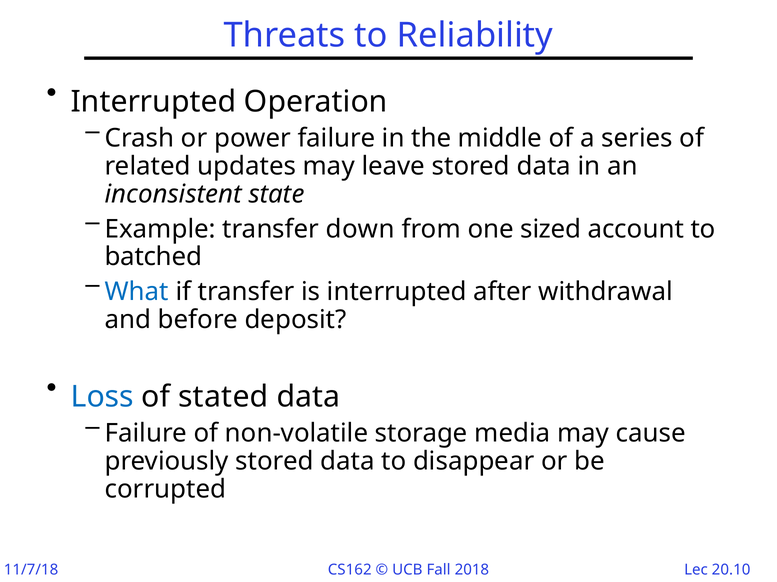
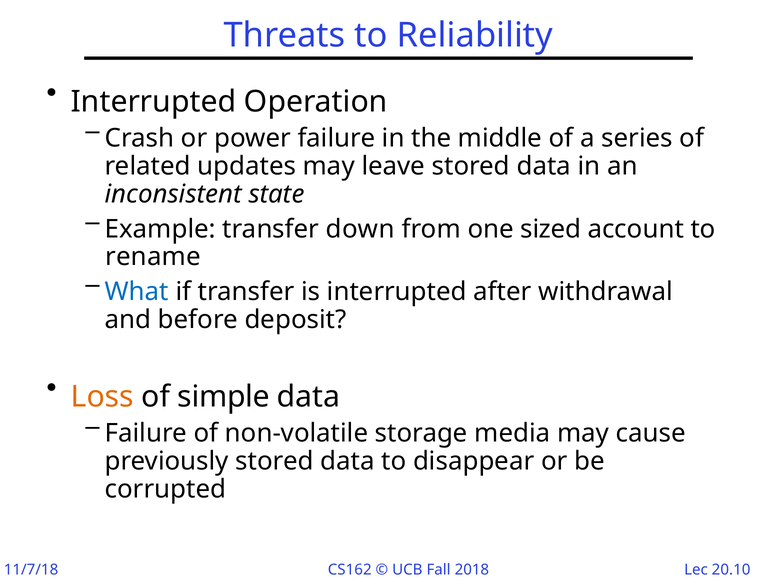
batched: batched -> rename (153, 257)
Loss colour: blue -> orange (102, 397)
stated: stated -> simple (224, 397)
